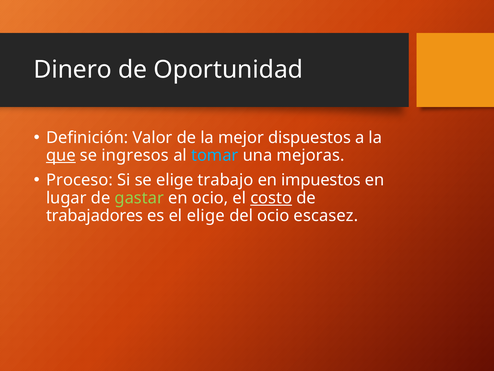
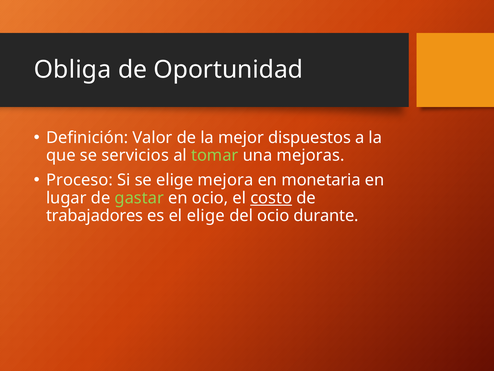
Dinero: Dinero -> Obliga (73, 70)
que underline: present -> none (61, 155)
ingresos: ingresos -> servicios (135, 155)
tomar colour: light blue -> light green (215, 155)
trabajo: trabajo -> mejora (225, 180)
impuestos: impuestos -> monetaria (321, 180)
escasez: escasez -> durante (326, 215)
